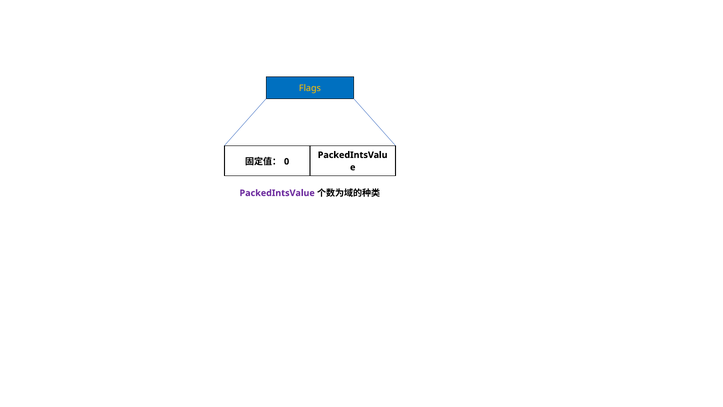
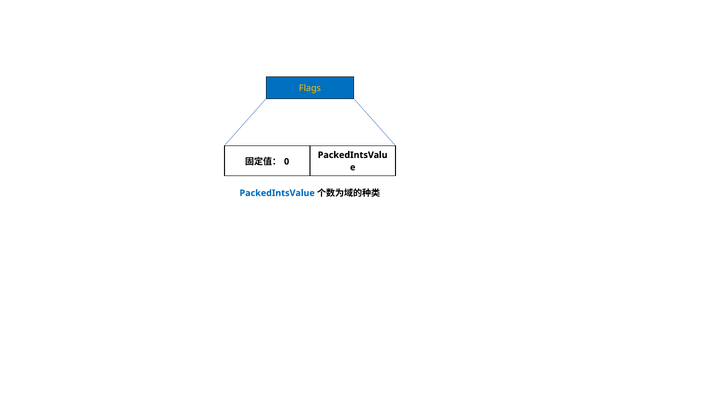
PackedIntsValue colour: purple -> blue (277, 193)
